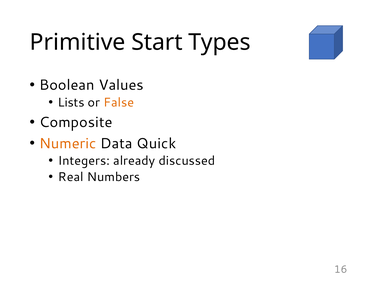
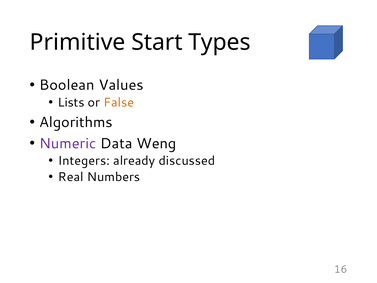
Composite: Composite -> Algorithms (76, 122)
Numeric colour: orange -> purple (68, 143)
Quick: Quick -> Weng (156, 143)
